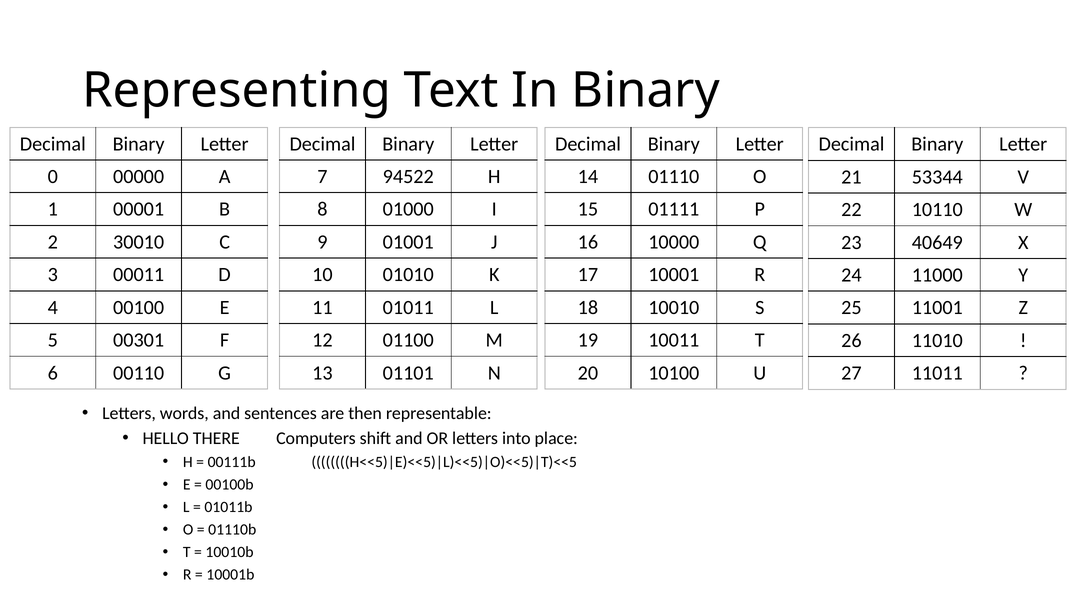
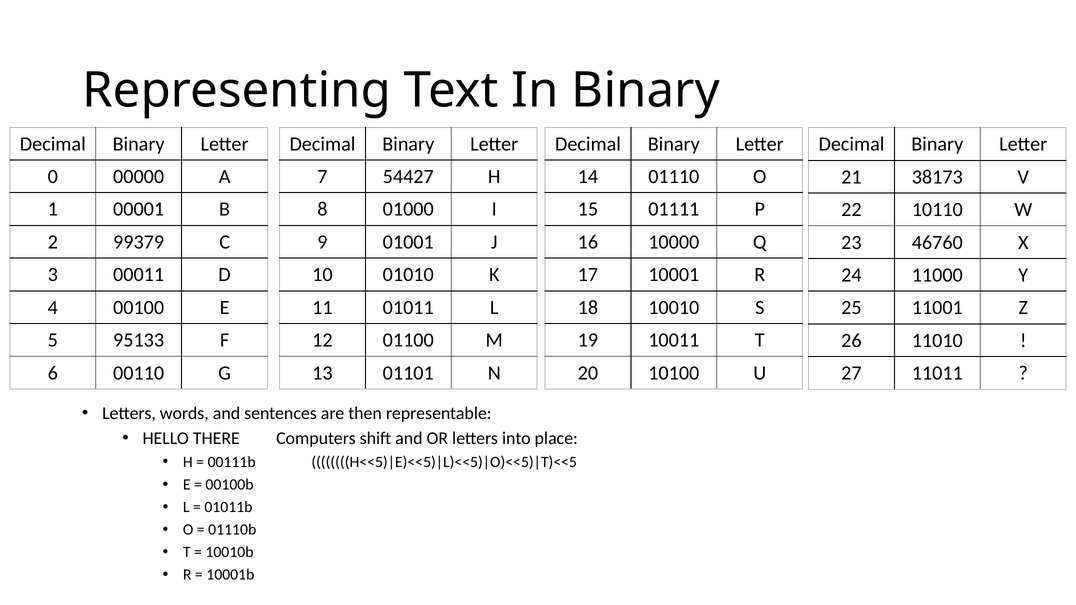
94522: 94522 -> 54427 (408, 177)
53344: 53344 -> 38173 (937, 177)
30010: 30010 -> 99379 (139, 242)
40649: 40649 -> 46760 (937, 242)
00301: 00301 -> 95133 (139, 340)
